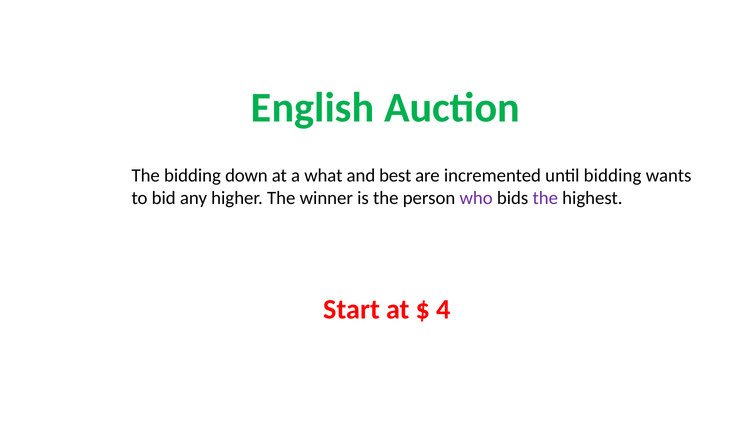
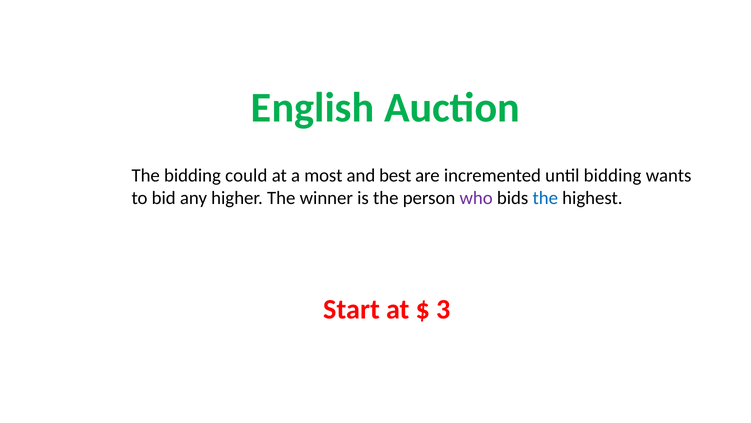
down: down -> could (246, 175)
what: what -> most (323, 175)
the colour: purple -> blue (545, 198)
4: 4 -> 3 (444, 309)
